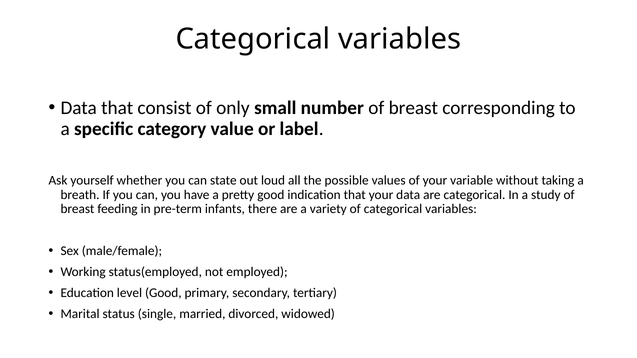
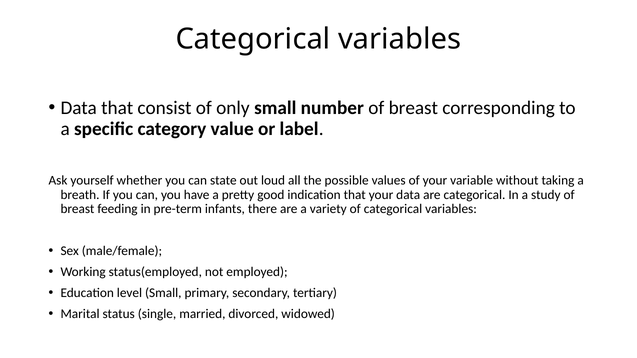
level Good: Good -> Small (163, 293)
